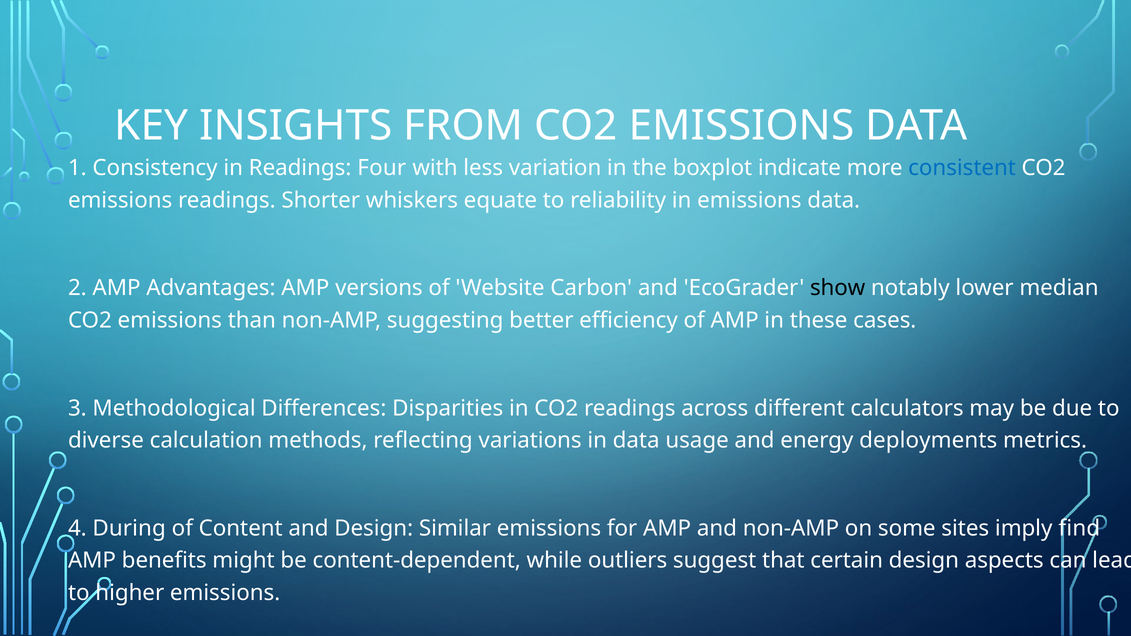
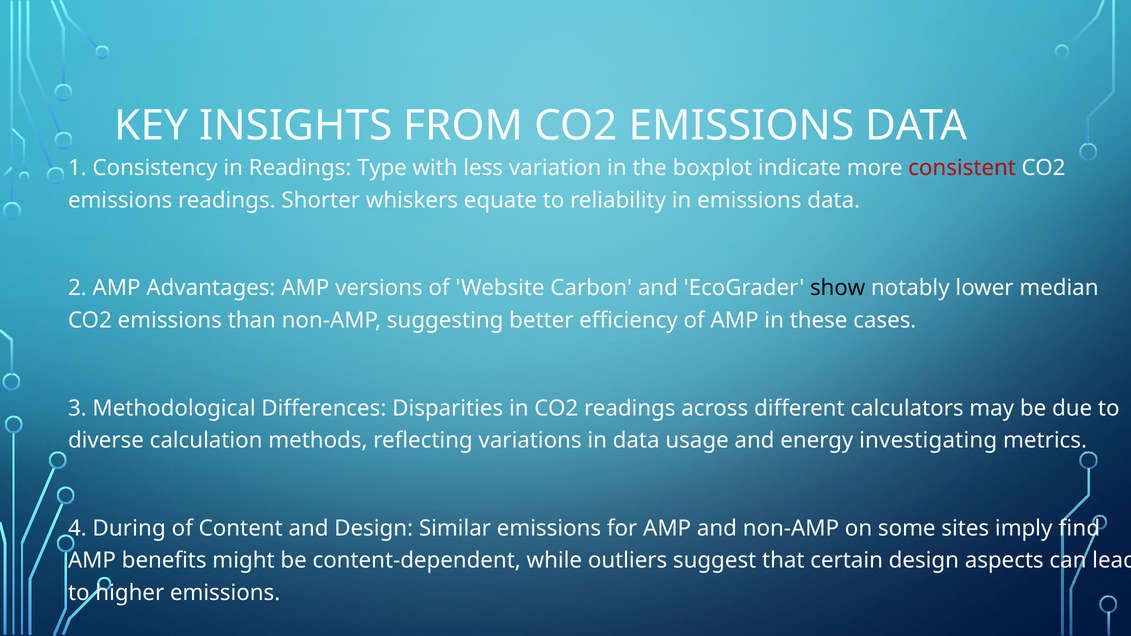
Four: Four -> Type (382, 168)
consistent colour: blue -> red (962, 168)
deployments: deployments -> investigating (928, 441)
